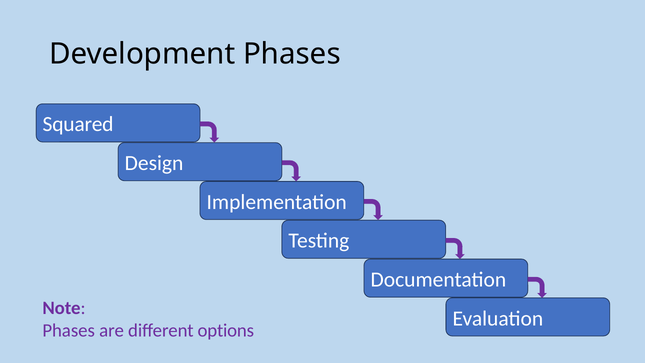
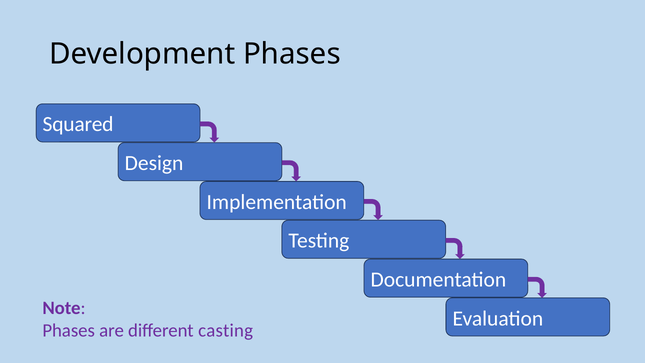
options: options -> casting (226, 331)
